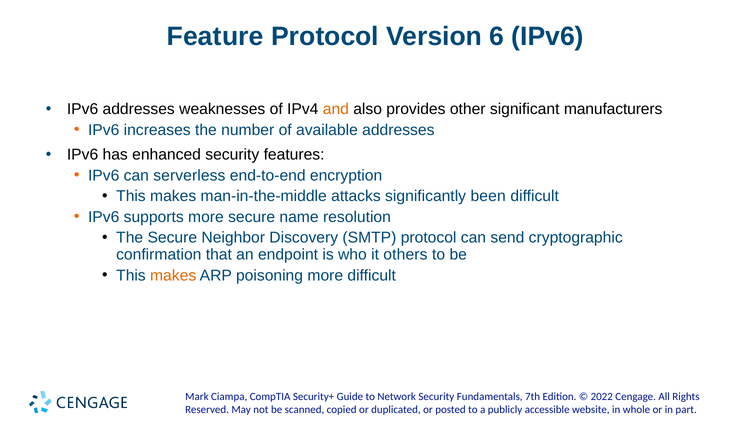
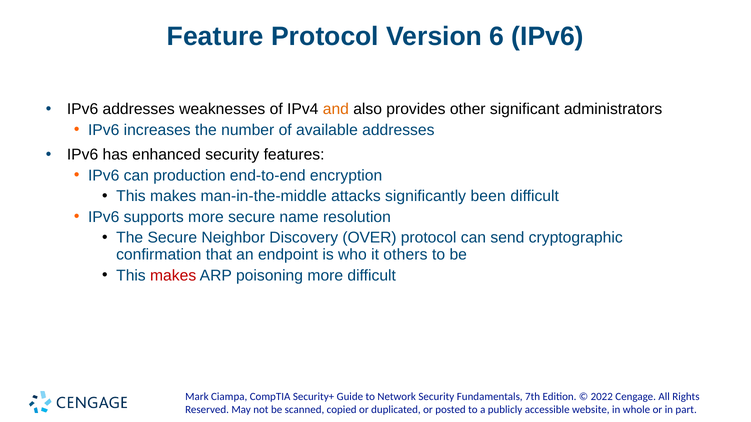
manufacturers: manufacturers -> administrators (613, 109)
serverless: serverless -> production (189, 176)
SMTP: SMTP -> OVER (370, 238)
makes colour: orange -> red (173, 276)
